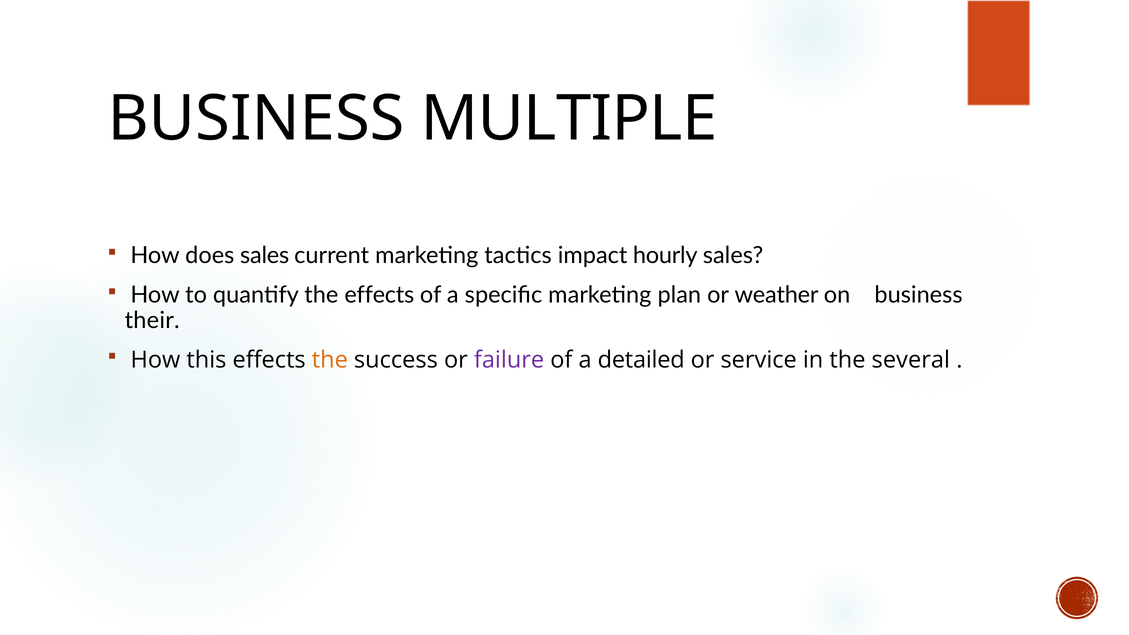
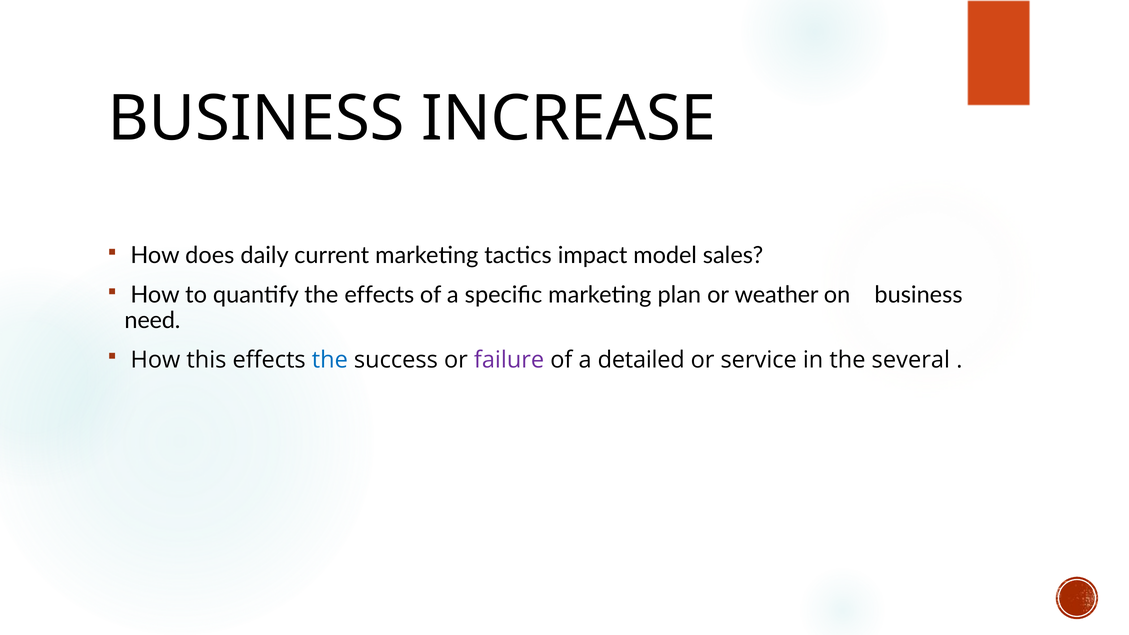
MULTIPLE: MULTIPLE -> INCREASE (569, 119)
does sales: sales -> daily (265, 256)
hourly: hourly -> model (665, 256)
their: their -> need (152, 320)
the colour: orange -> blue (330, 360)
